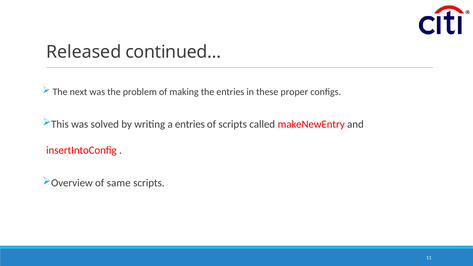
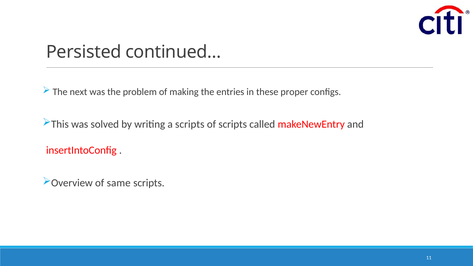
Released: Released -> Persisted (84, 52)
a entries: entries -> scripts (190, 124)
